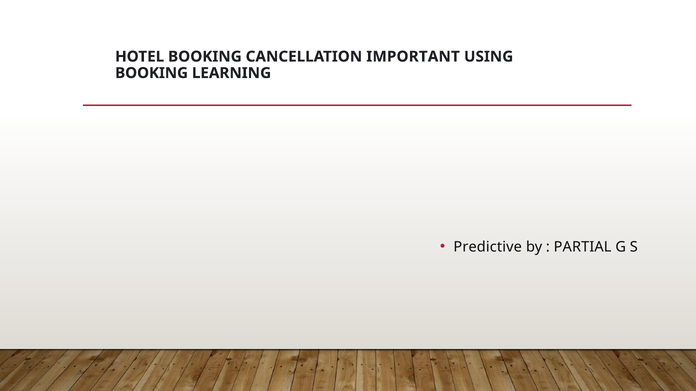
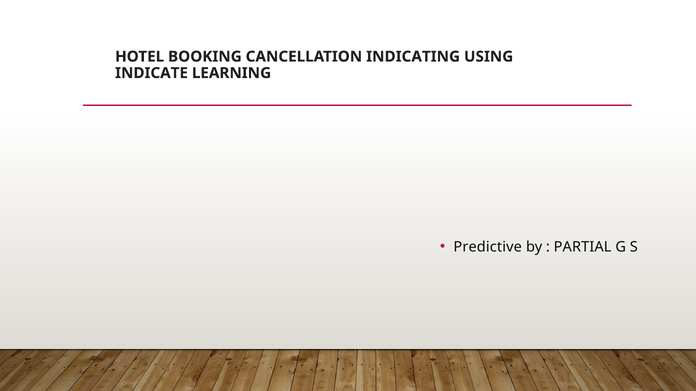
IMPORTANT: IMPORTANT -> INDICATING (413, 57)
BOOKING: BOOKING -> INDICATE (152, 73)
